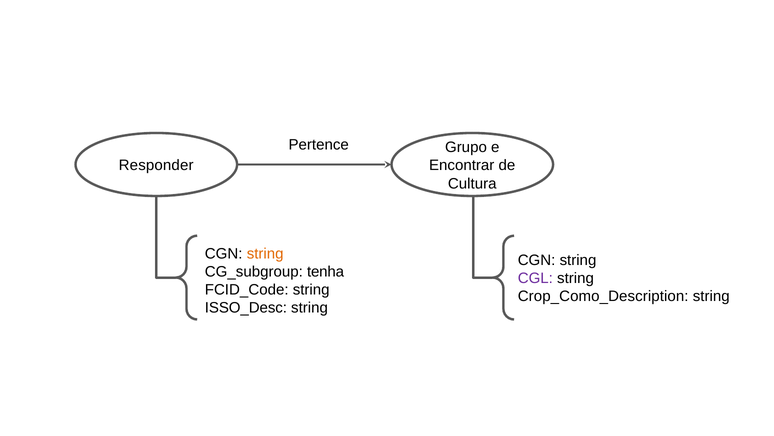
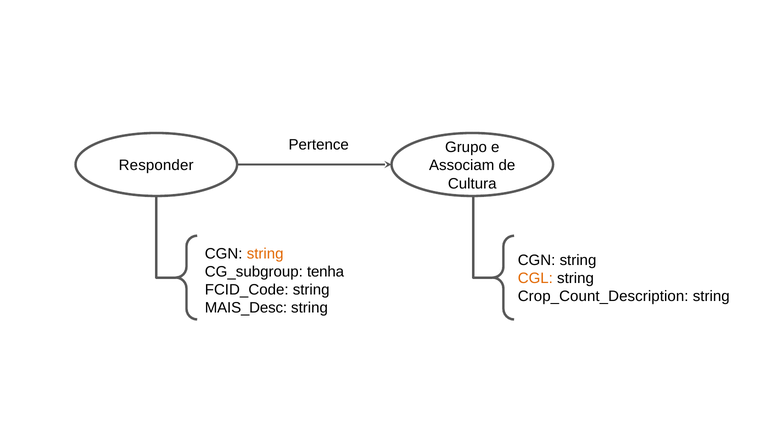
Encontrar: Encontrar -> Associam (462, 165)
CGL colour: purple -> orange (535, 278)
Crop_Como_Description: Crop_Como_Description -> Crop_Count_Description (603, 296)
ISSO_Desc: ISSO_Desc -> MAIS_Desc (246, 307)
